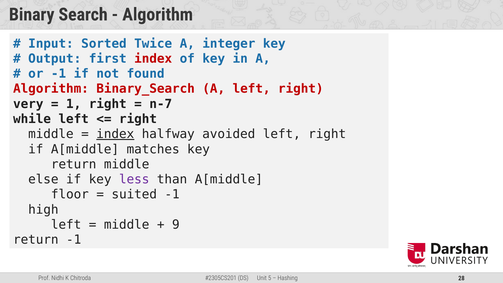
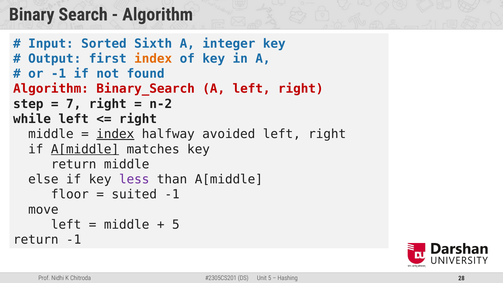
Twice: Twice -> Sixth (153, 44)
index colour: red -> orange (153, 59)
very: very -> step (28, 104)
1: 1 -> 7 (74, 104)
n-7: n-7 -> n-2 (161, 104)
A[middle underline: none -> present (85, 149)
high: high -> move (43, 210)
9: 9 -> 5 (176, 225)
